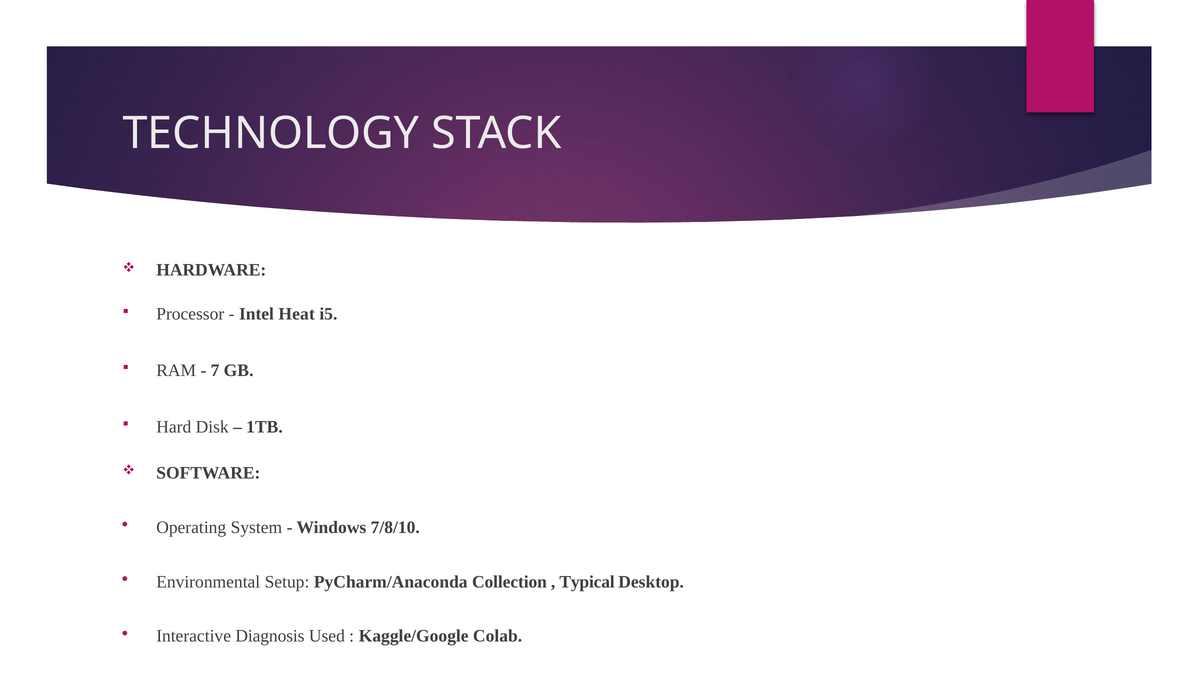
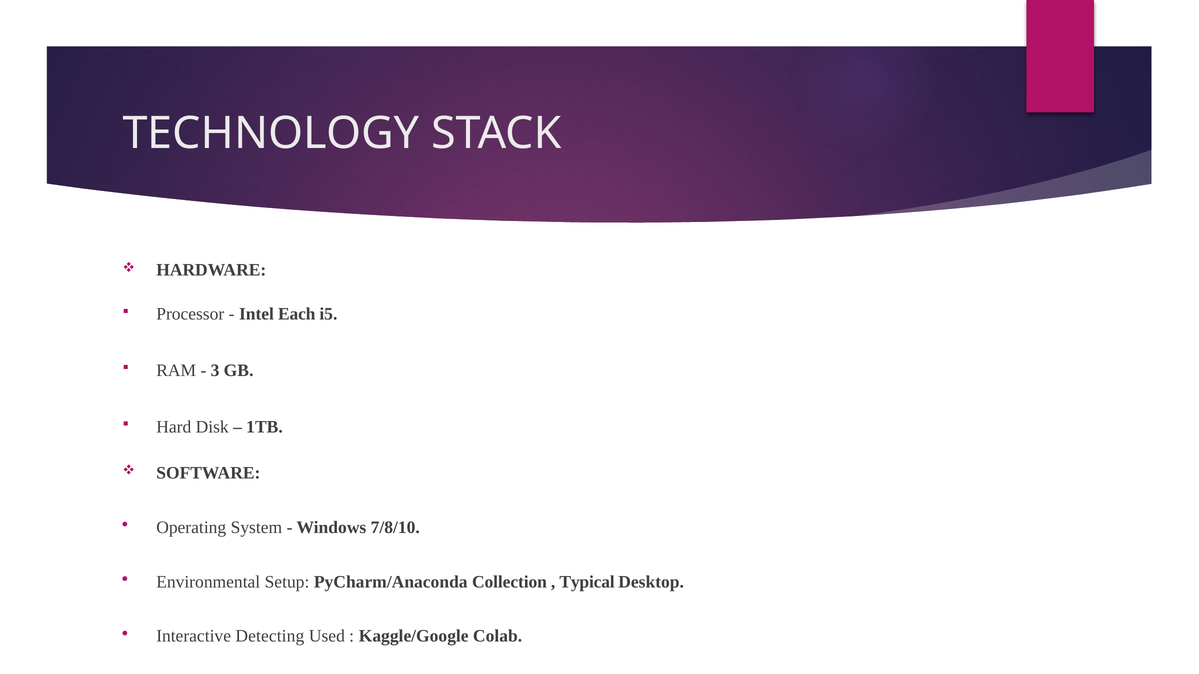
Heat: Heat -> Each (297, 314)
7: 7 -> 3 (215, 371)
Diagnosis: Diagnosis -> Detecting (270, 637)
